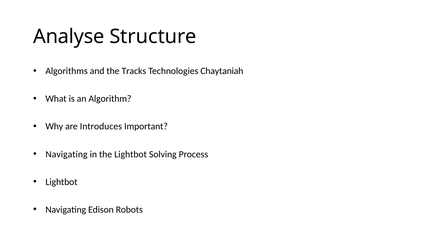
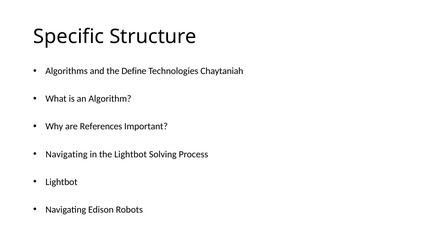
Analyse: Analyse -> Specific (69, 37)
Tracks: Tracks -> Define (134, 71)
Introduces: Introduces -> References (101, 127)
